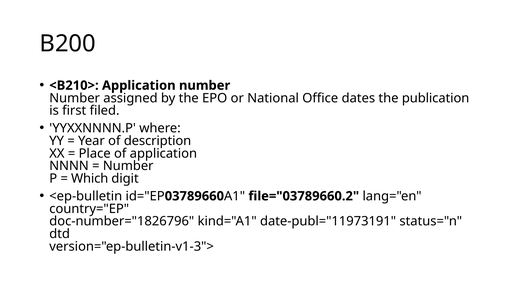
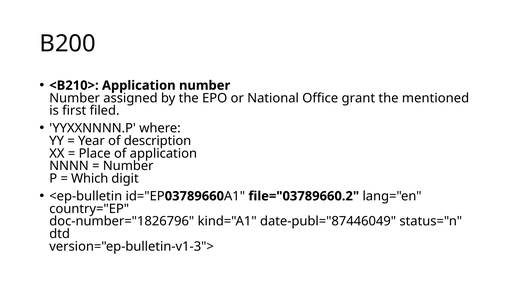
dates: dates -> grant (358, 98)
publication: publication -> mentioned (436, 98)
date-publ="11973191: date-publ="11973191 -> date-publ="87446049 (328, 221)
